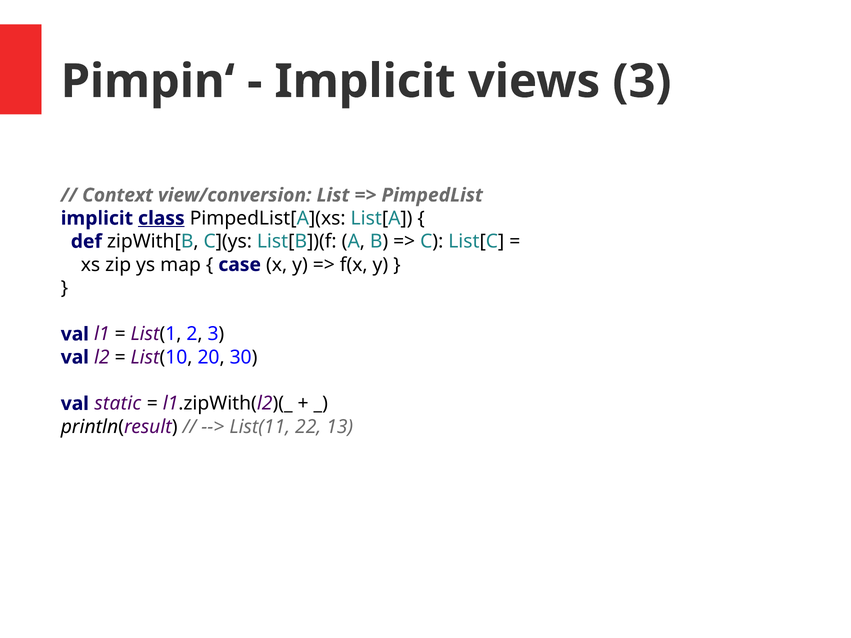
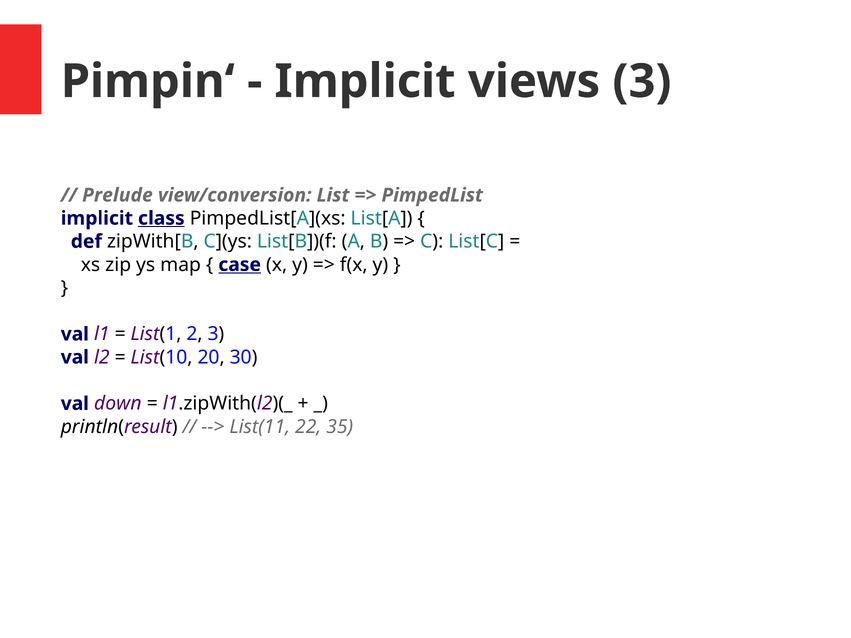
Context: Context -> Prelude (117, 195)
case underline: none -> present (240, 265)
static: static -> down (118, 404)
13: 13 -> 35 (340, 427)
